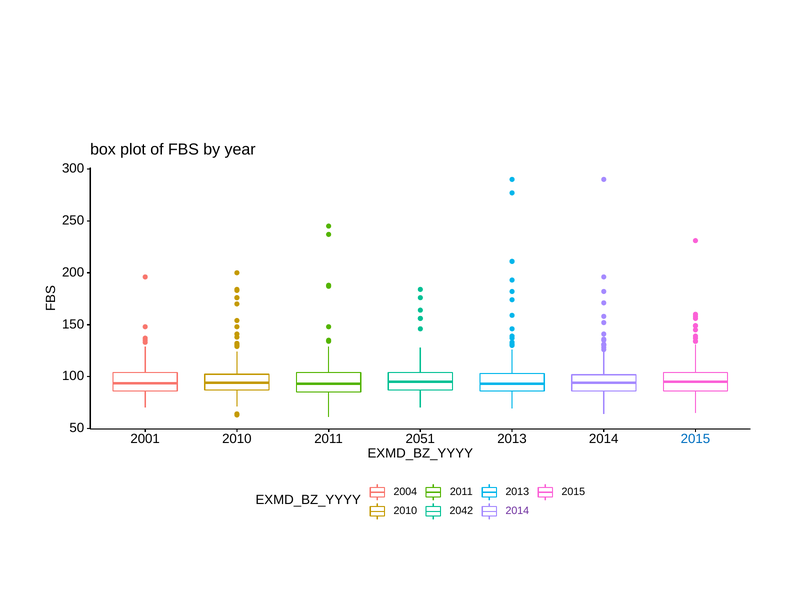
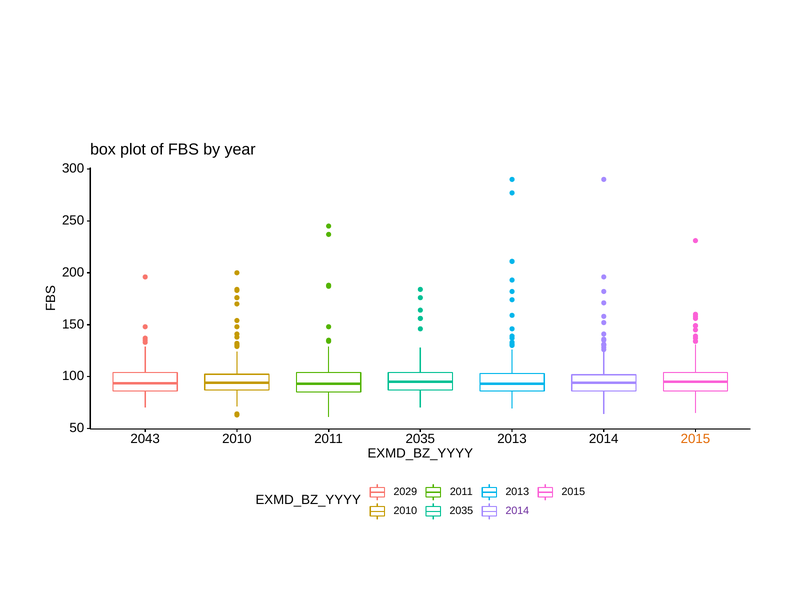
2001: 2001 -> 2043 (145, 439)
2051: 2051 -> 2035 (420, 439)
2015 colour: blue -> orange (695, 439)
2004: 2004 -> 2029 (405, 492)
2042: 2042 -> 2035 (461, 511)
